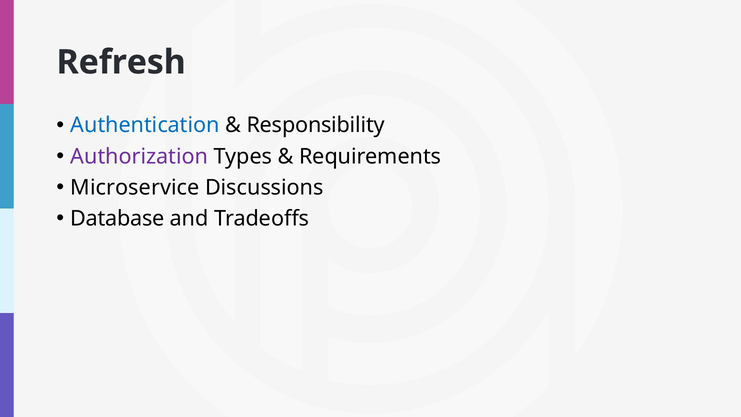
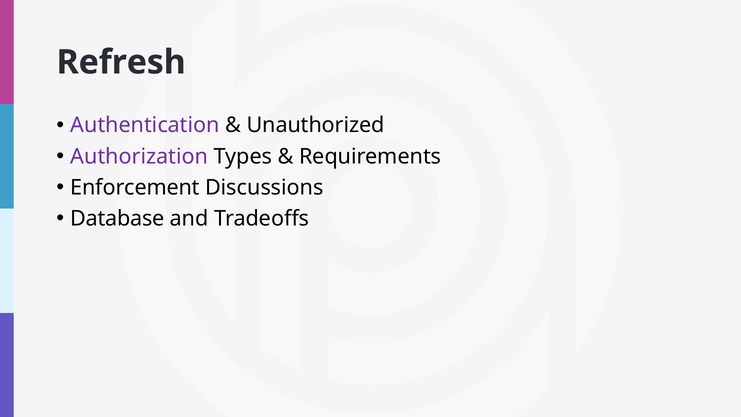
Authentication colour: blue -> purple (145, 125)
Responsibility: Responsibility -> Unauthorized (316, 125)
Microservice: Microservice -> Enforcement (135, 187)
